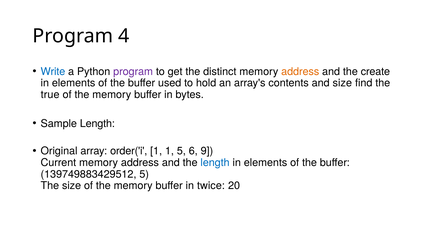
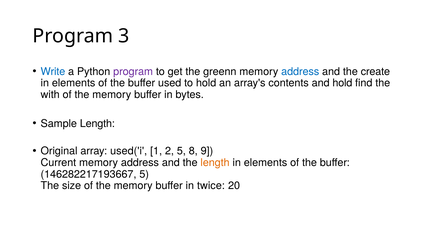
4: 4 -> 3 (124, 36)
distinct: distinct -> greenn (220, 71)
address colour: orange -> blue (300, 71)
and size: size -> hold (342, 83)
true: true -> with (50, 95)
order('i: order('i -> used('i (129, 151)
1 1: 1 -> 2 (169, 151)
6: 6 -> 8 (193, 151)
length colour: blue -> orange (215, 162)
139749883429512: 139749883429512 -> 146282217193667 (89, 174)
